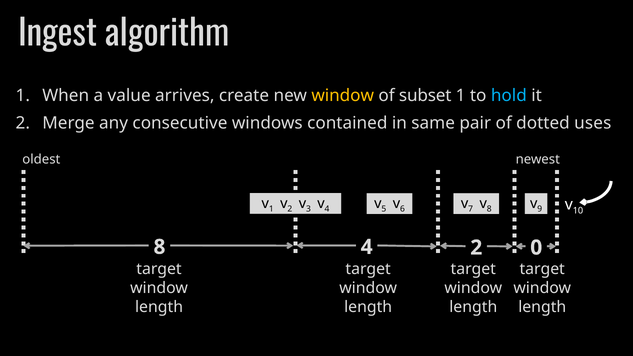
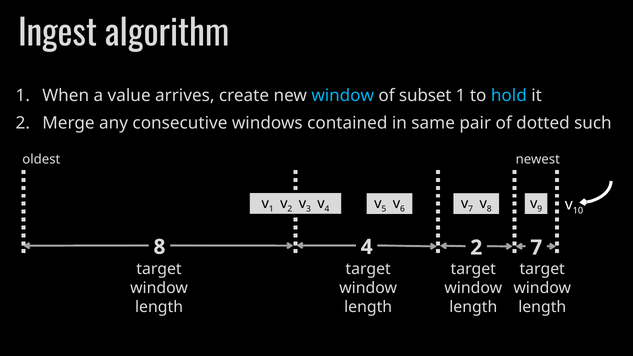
window colour: yellow -> light blue (343, 96)
uses: uses -> such (593, 123)
2 0: 0 -> 7 (536, 248)
